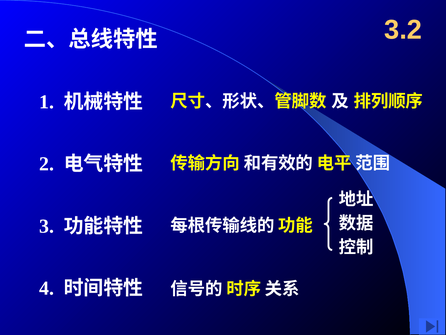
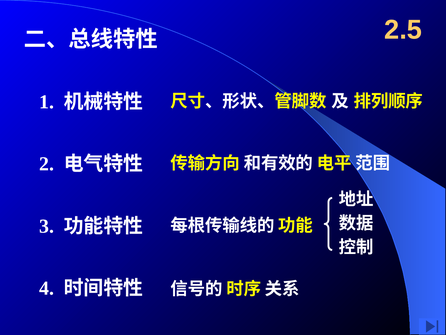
3.2: 3.2 -> 2.5 (403, 30)
